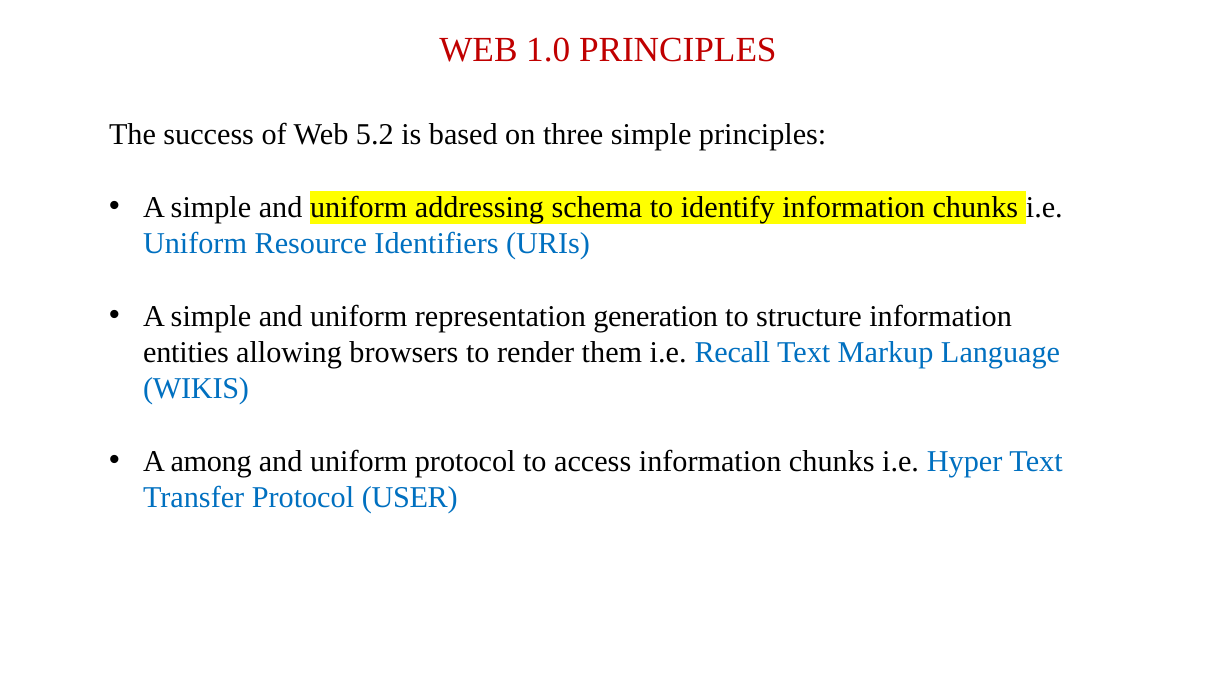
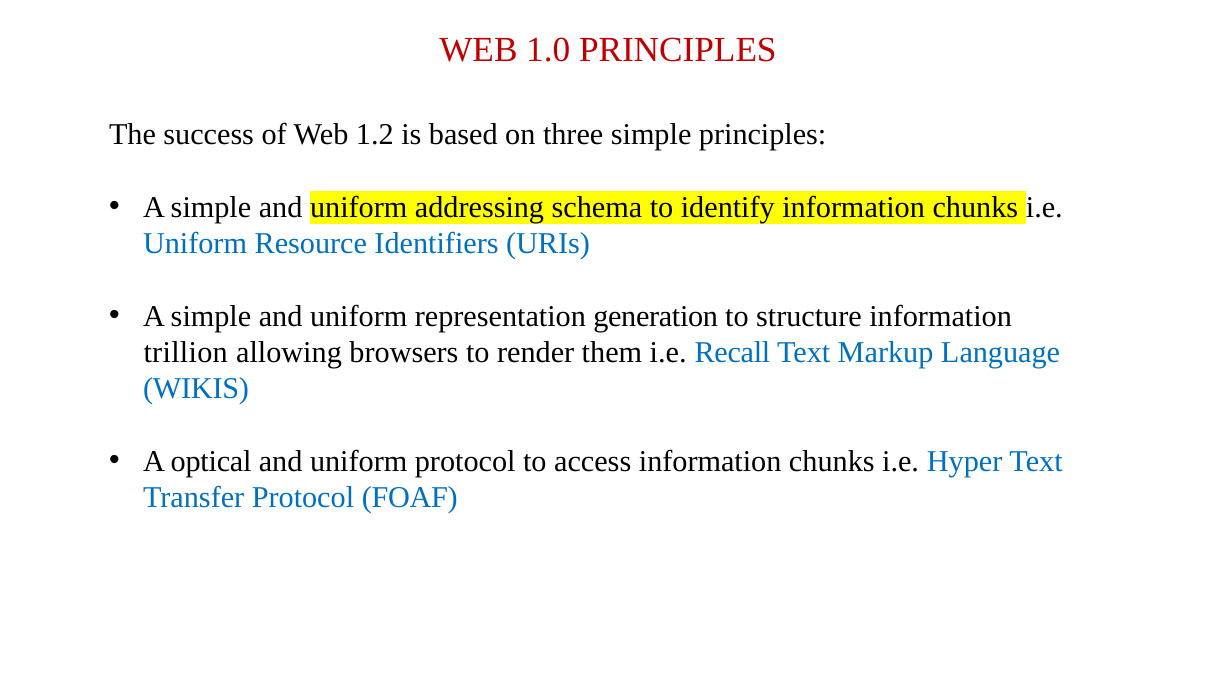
5.2: 5.2 -> 1.2 (375, 135)
entities: entities -> trillion (186, 353)
among: among -> optical (211, 461)
USER: USER -> FOAF (410, 498)
